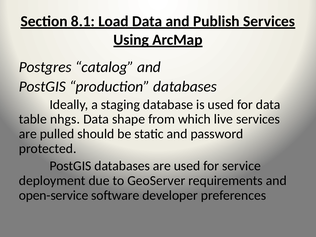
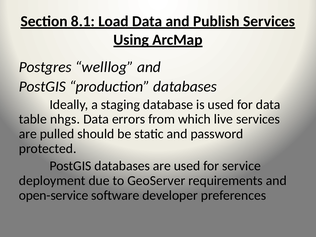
catalog: catalog -> welllog (104, 67)
shape: shape -> errors (129, 119)
